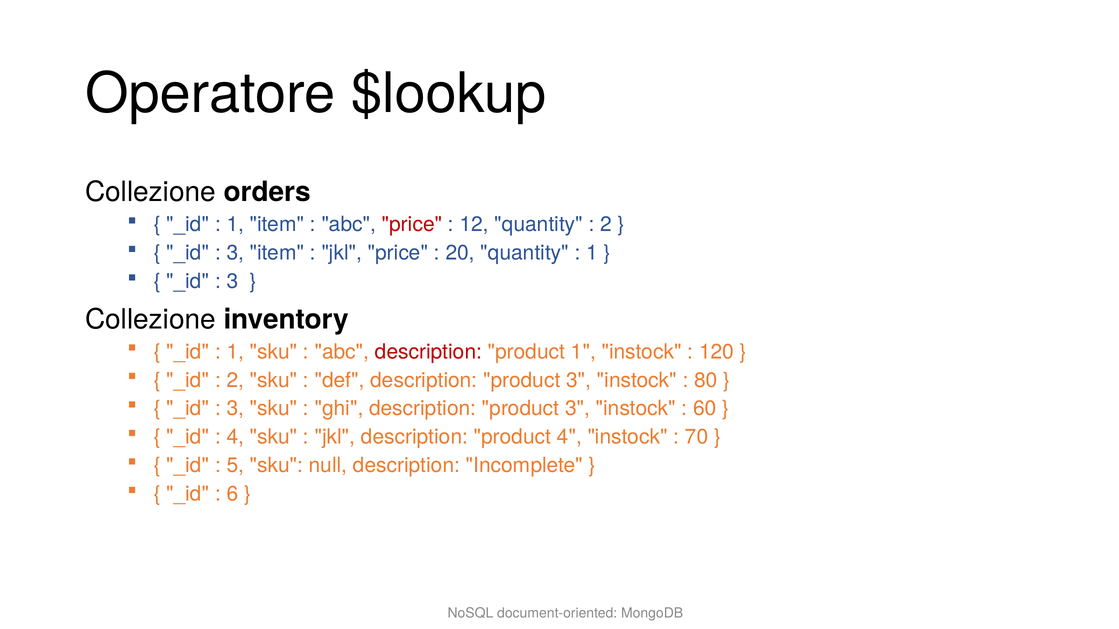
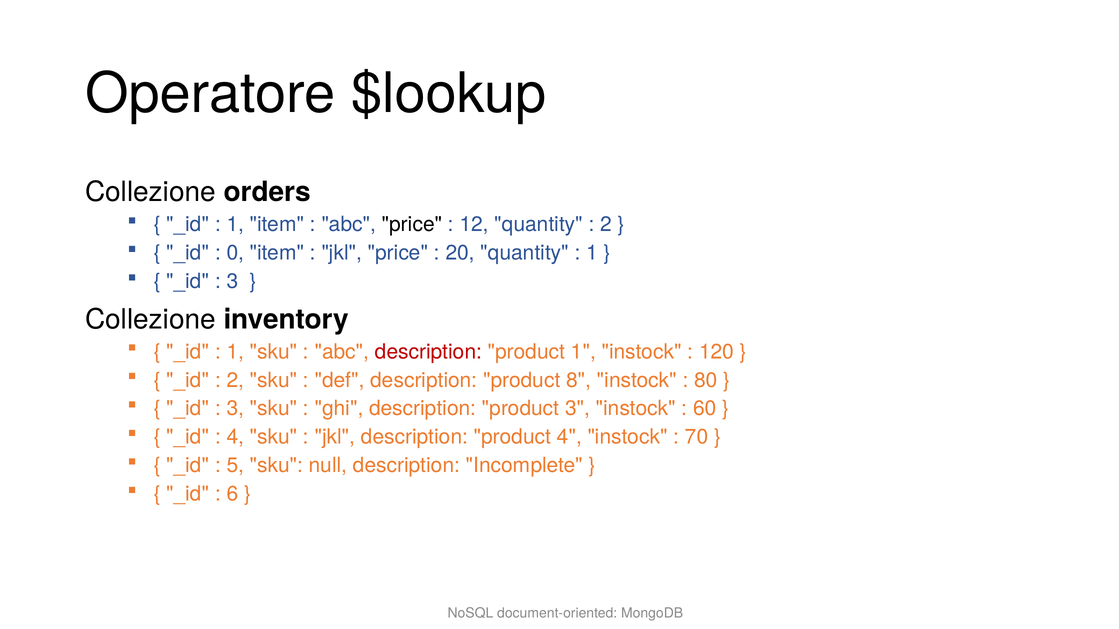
price colour: red -> black (412, 225)
3: 3 -> 0 (235, 253)
def description product 3: 3 -> 8 (579, 380)
